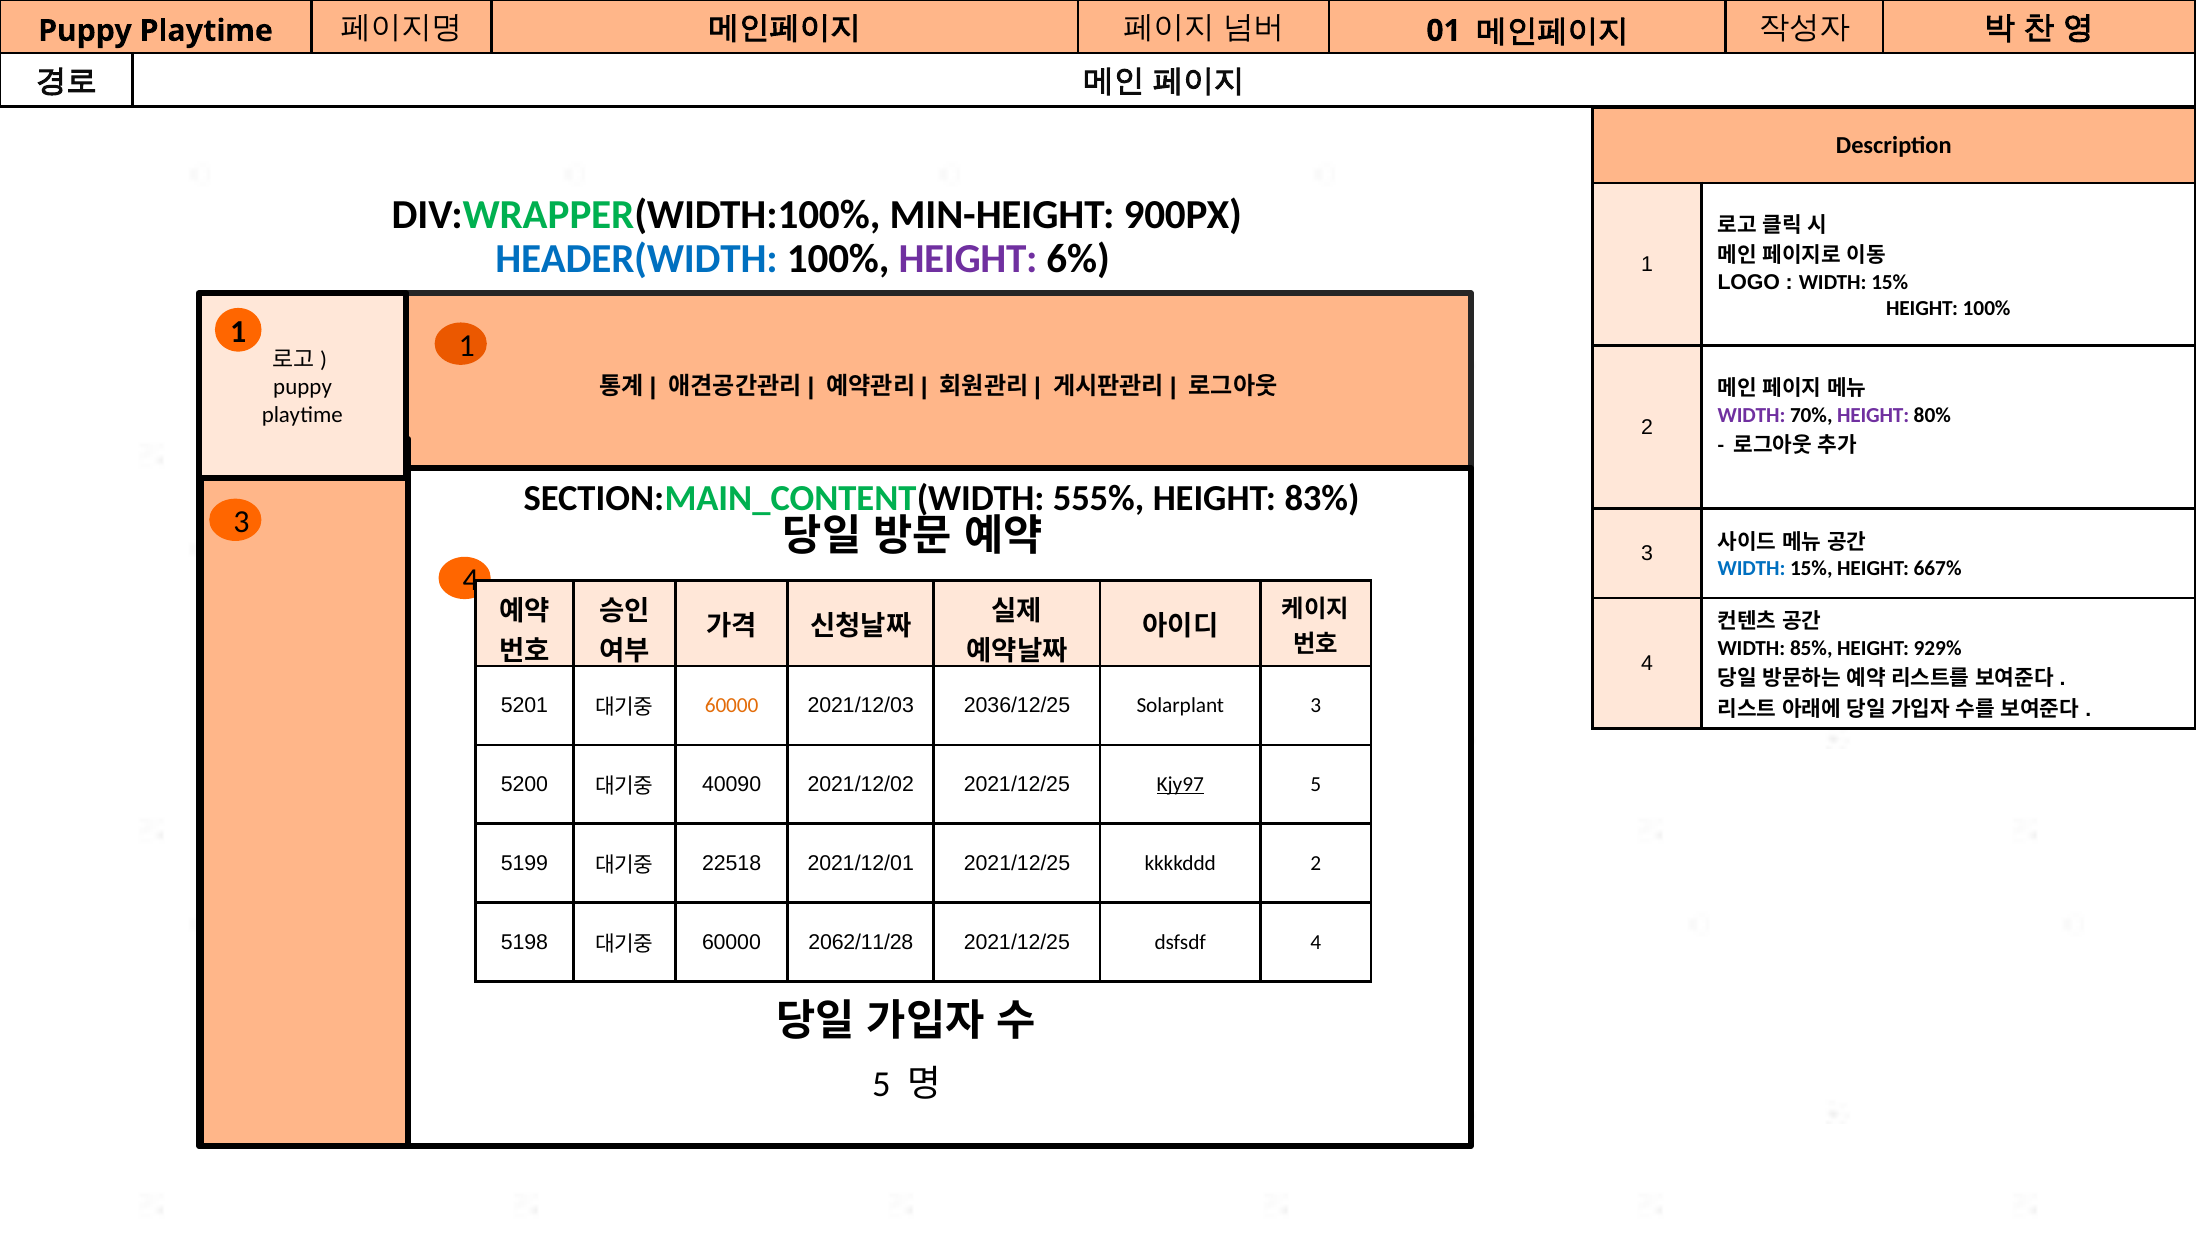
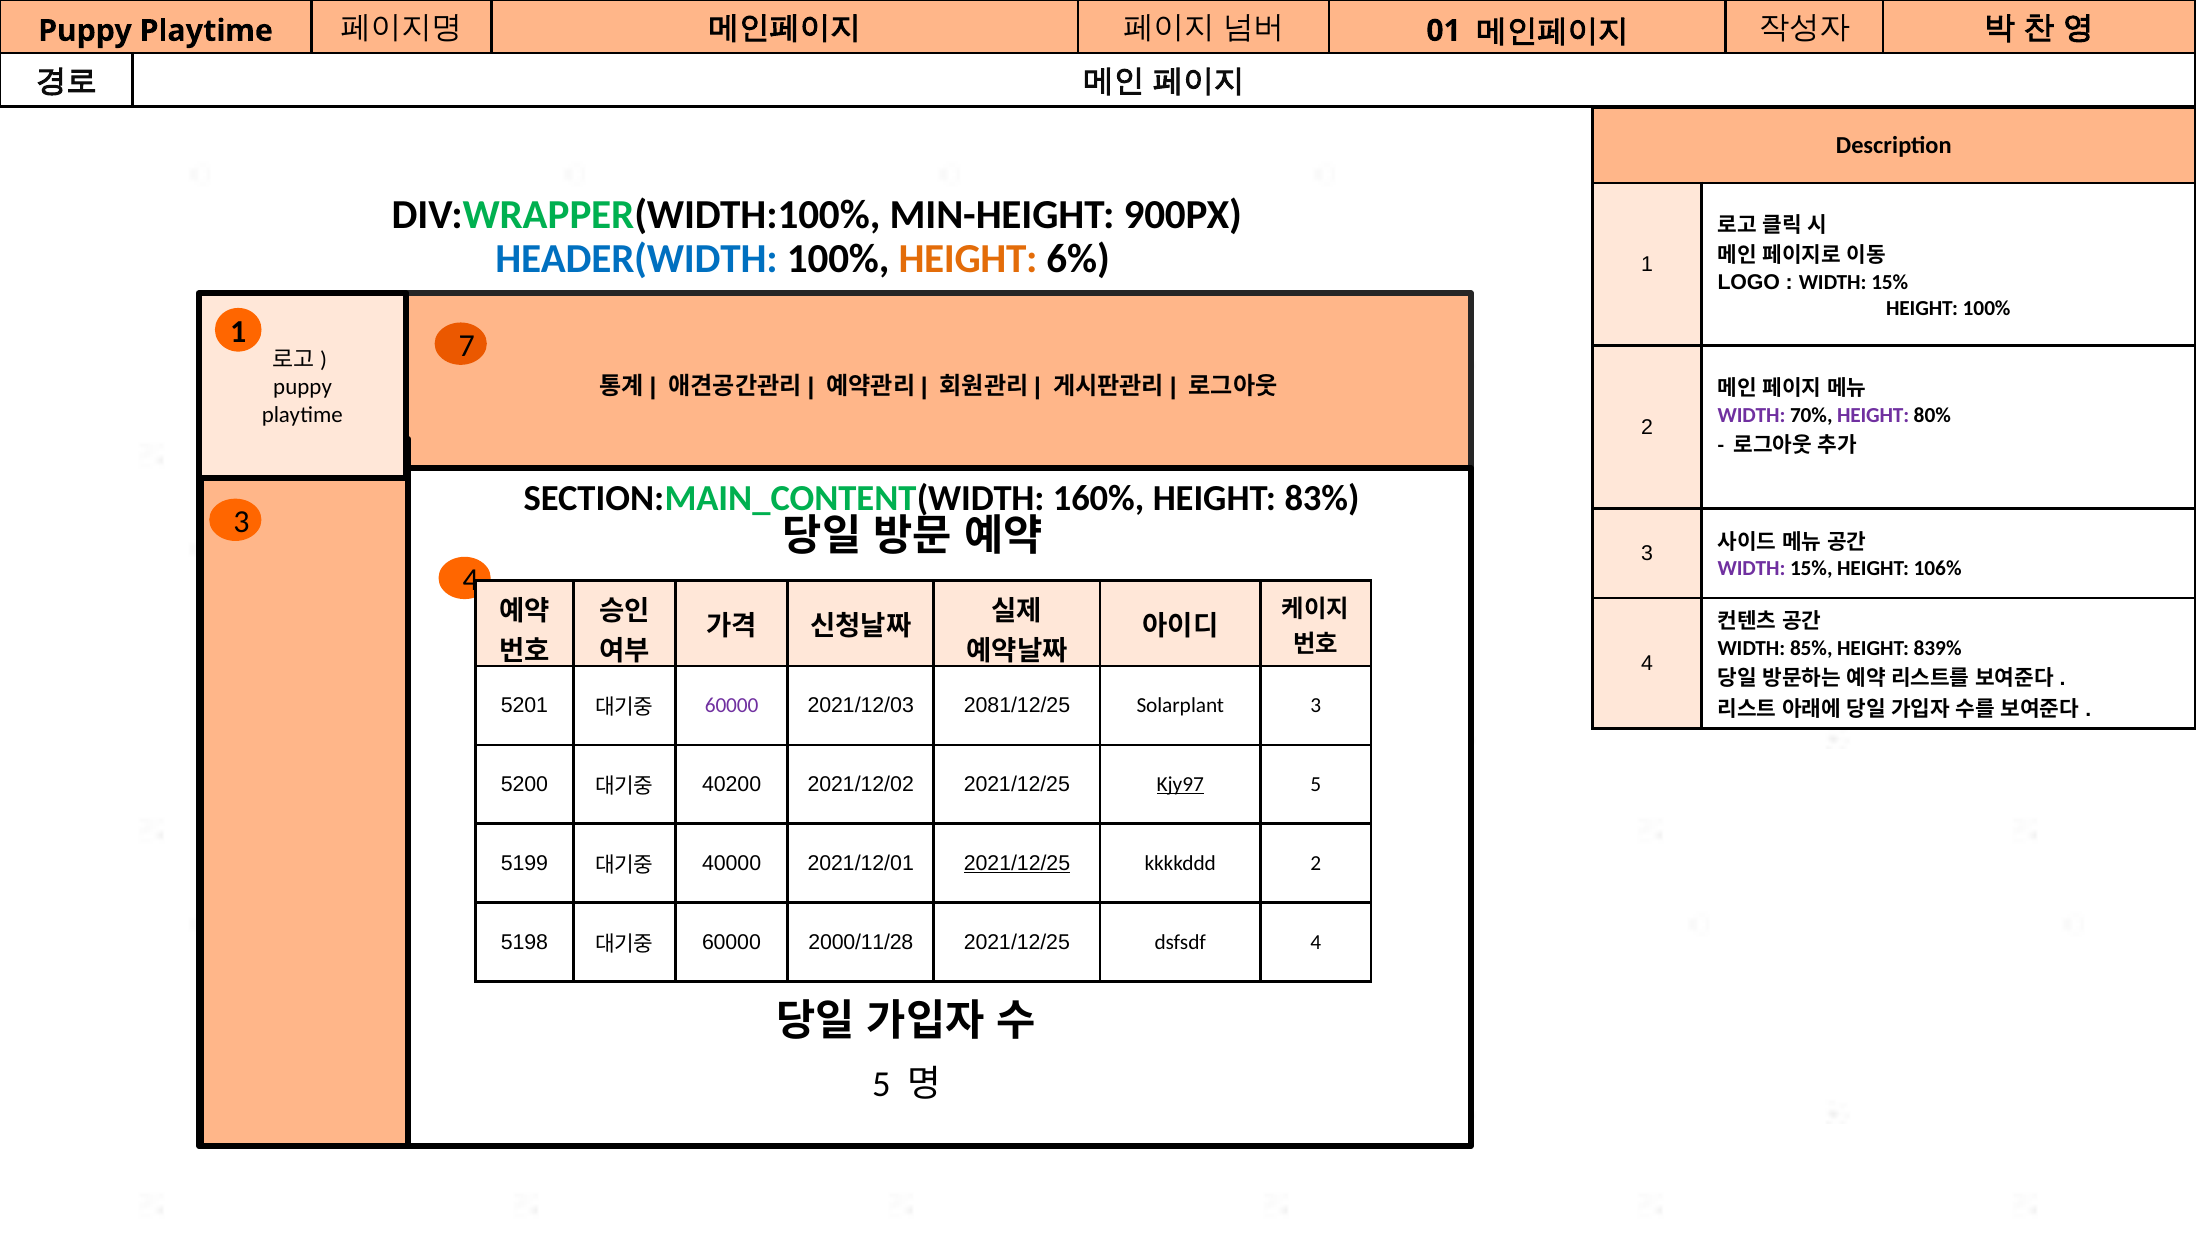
HEIGHT colour: purple -> orange (968, 259)
1 1: 1 -> 7 (467, 346)
555%: 555% -> 160% (1099, 498)
WIDTH colour: blue -> purple (1752, 568)
667%: 667% -> 106% (1938, 568)
929%: 929% -> 839% (1938, 648)
60000 colour: orange -> purple (732, 705)
2036/12/25: 2036/12/25 -> 2081/12/25 (1017, 705)
40090: 40090 -> 40200 (732, 784)
22518: 22518 -> 40000 (732, 863)
2021/12/25 underline: none -> present (1017, 863)
2062/11/28: 2062/11/28 -> 2000/11/28 (861, 942)
